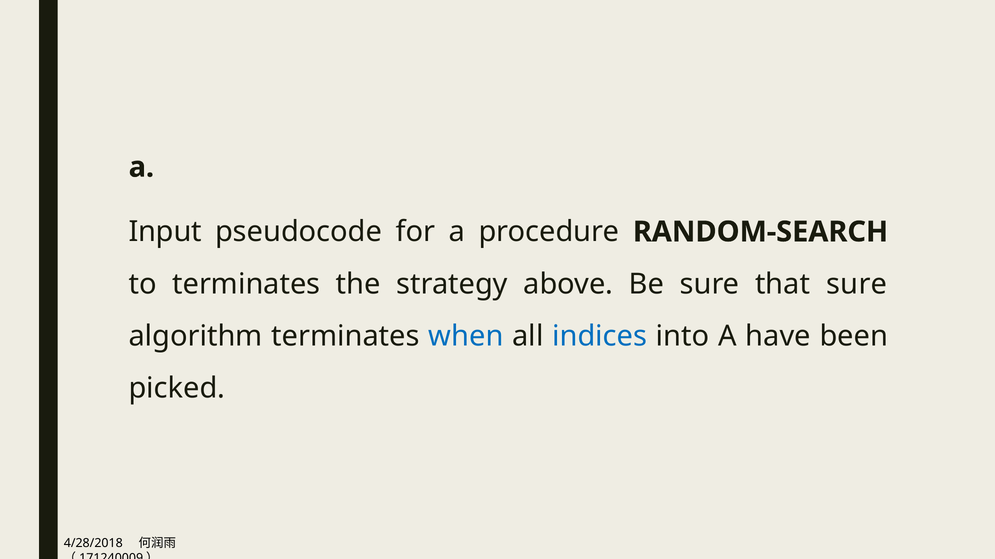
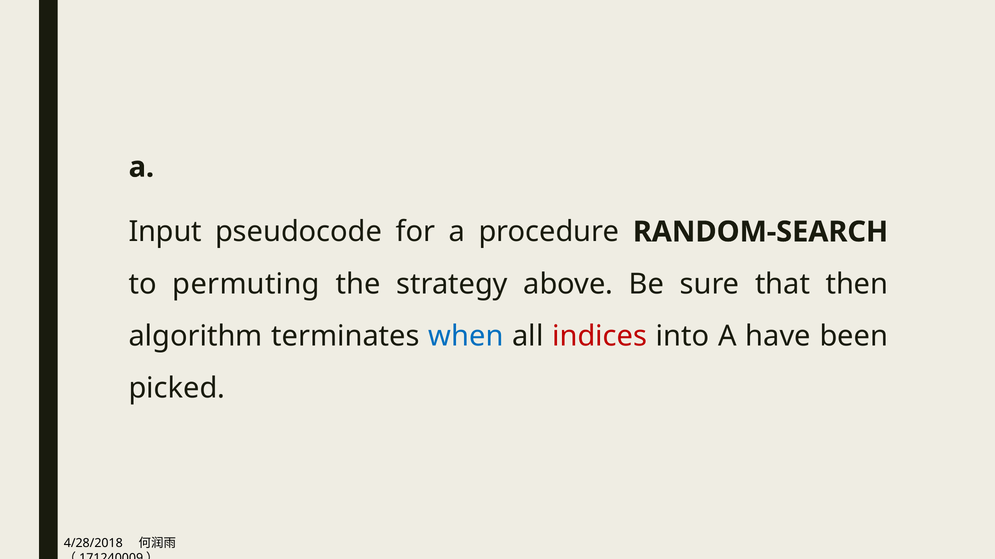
to terminates: terminates -> permuting (246, 284)
that sure: sure -> then (857, 284)
indices colour: blue -> red (600, 337)
